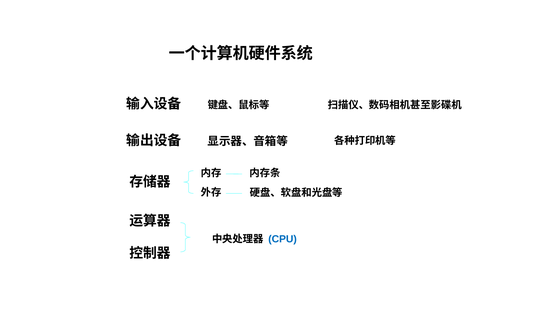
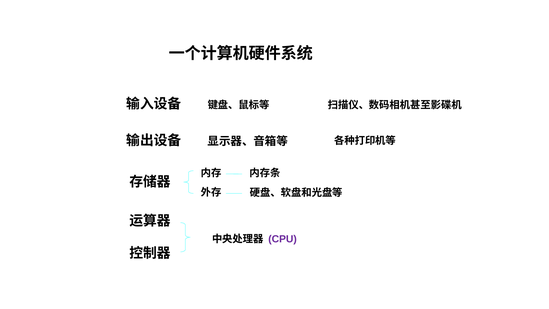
CPU colour: blue -> purple (283, 239)
